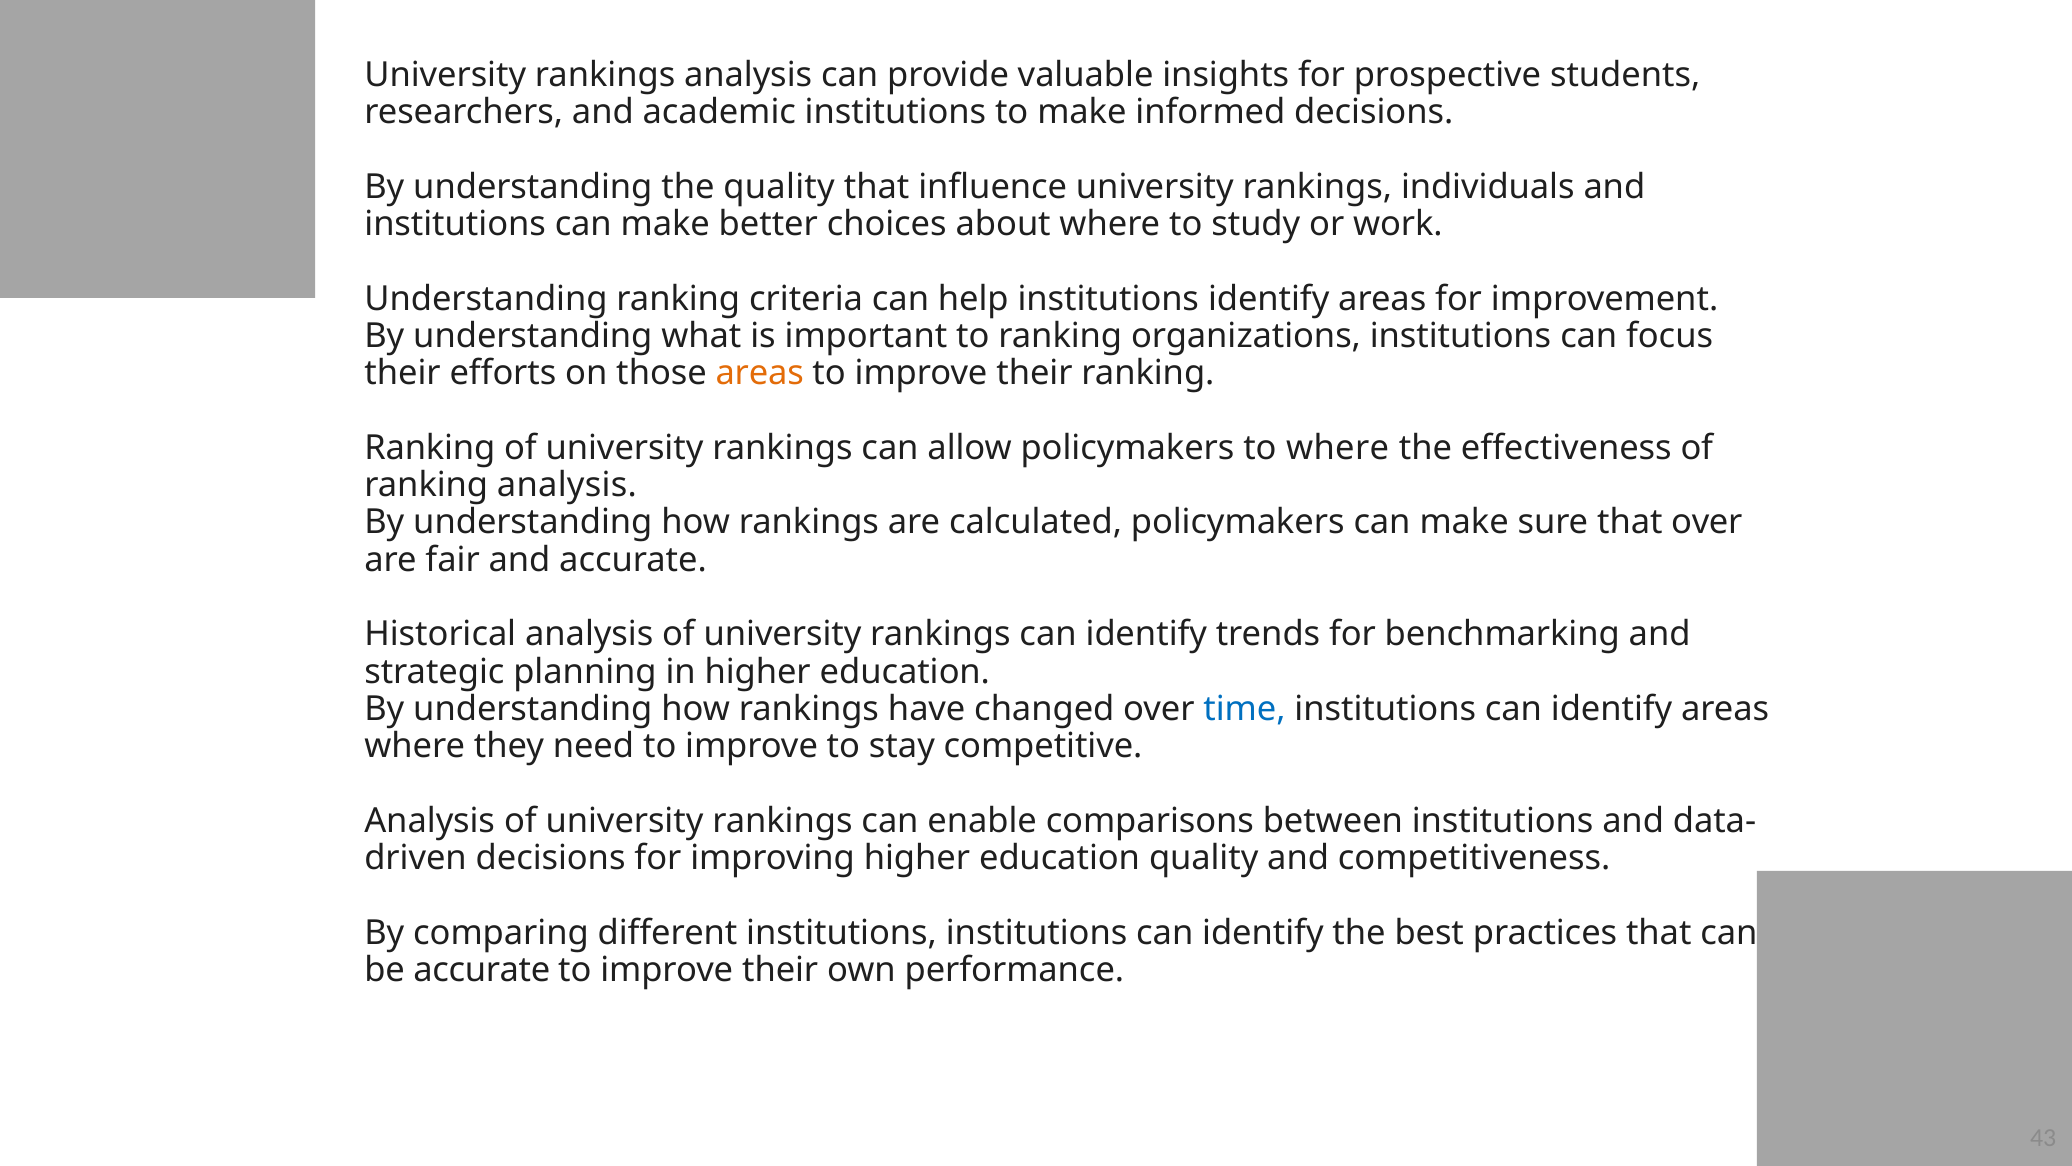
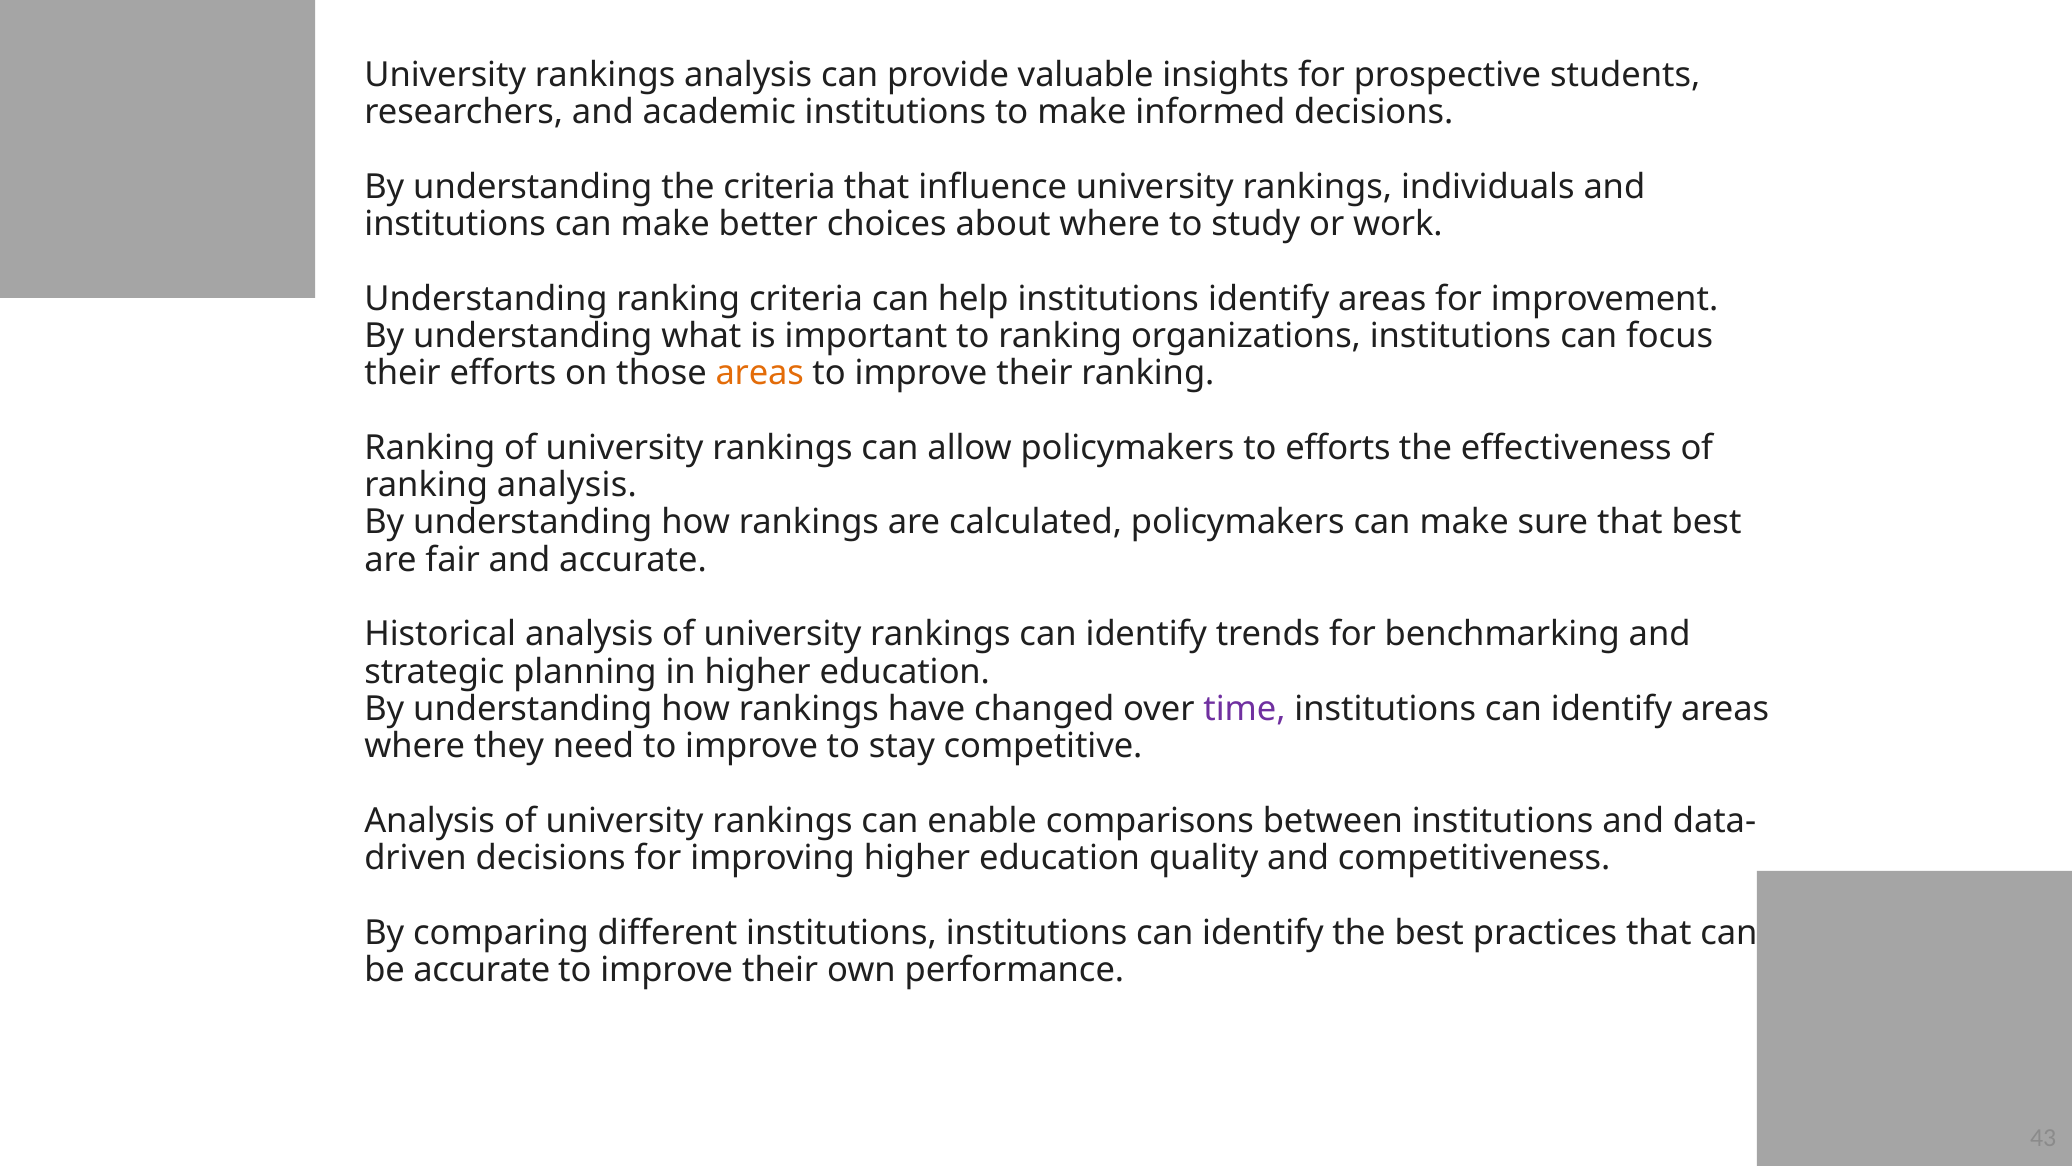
the quality: quality -> criteria (779, 187)
to where: where -> efforts (1338, 448)
that over: over -> best (1707, 522)
time colour: blue -> purple (1245, 709)
